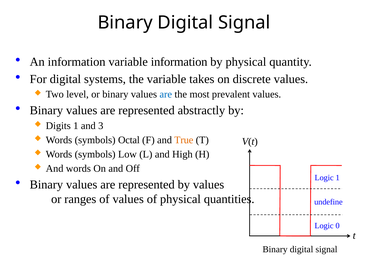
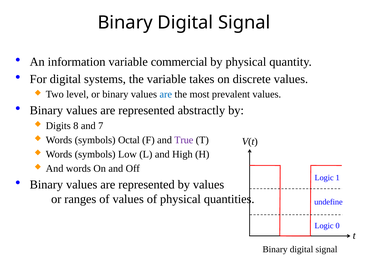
variable information: information -> commercial (179, 62)
Digits 1: 1 -> 8 (76, 126)
3: 3 -> 7 (101, 126)
True colour: orange -> purple (184, 140)
